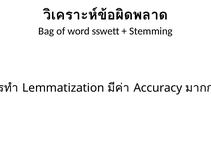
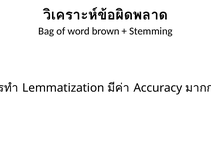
sswett: sswett -> brown (106, 31)
